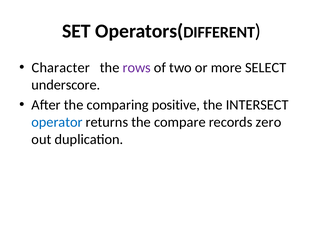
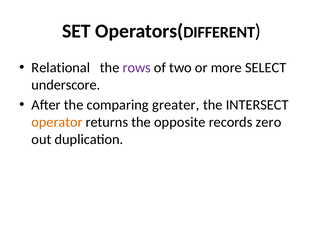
Character: Character -> Relational (61, 68)
positive: positive -> greater (176, 105)
operator colour: blue -> orange (57, 122)
compare: compare -> opposite (180, 122)
